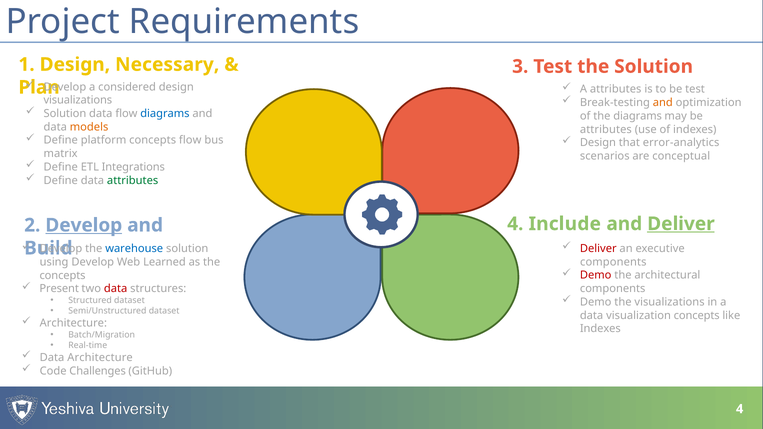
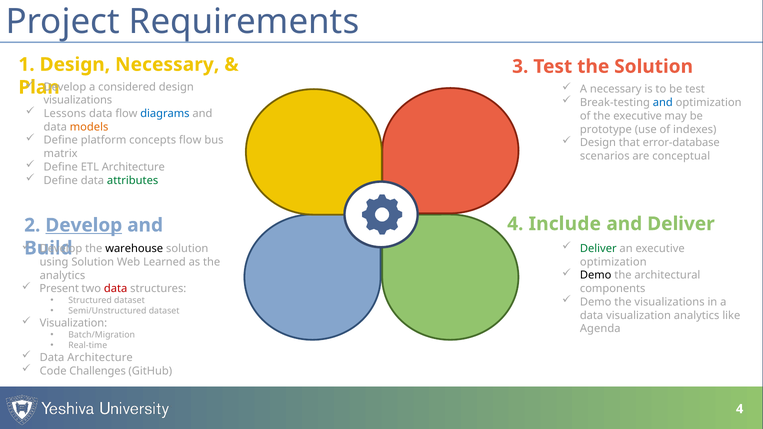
A attributes: attributes -> necessary (616, 89)
and colour: orange -> blue (663, 103)
Solution: Solution -> Lessons (65, 114)
the diagrams: diagrams -> executive (638, 116)
attributes: attributes -> prototype (606, 129)
error-analytics: error-analytics -> error-database (681, 143)
ETL Integrations: Integrations -> Architecture (133, 167)
Deliver underline: present -> none (681, 224)
Deliver colour: red -> green (598, 249)
warehouse colour: blue -> black (134, 249)
components: components -> optimization (613, 262)
Develop: Develop -> Solution (93, 262)
Demo colour: red -> black (596, 275)
concepts: concepts -> analytics (62, 276)
visualization concepts: concepts -> analytics (697, 315)
Architecture: Architecture -> Visualization (73, 323)
Indexes: Indexes -> Agenda (600, 329)
